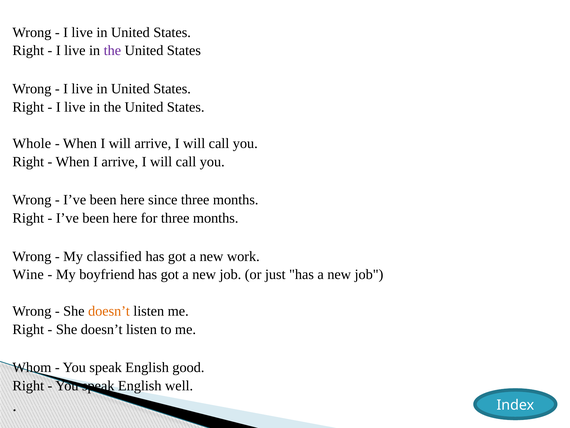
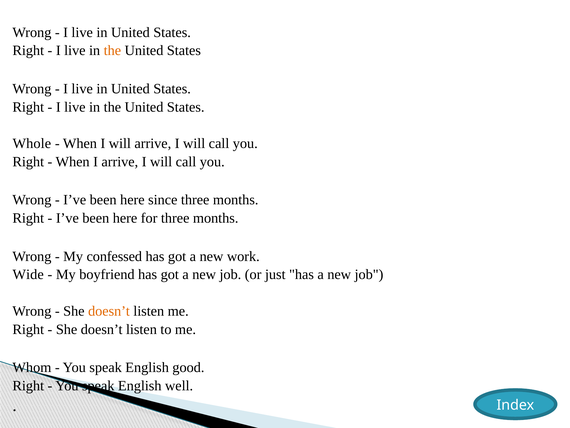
the colour: purple -> orange (112, 51)
classified: classified -> confessed (114, 256)
Wine: Wine -> Wide (28, 274)
